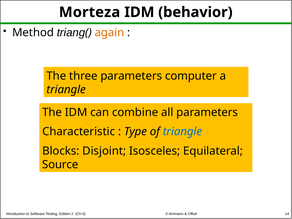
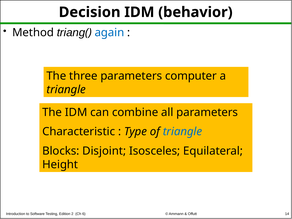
Morteza: Morteza -> Decision (90, 12)
again colour: orange -> blue (109, 33)
Source: Source -> Height (60, 165)
